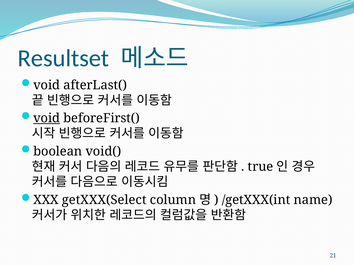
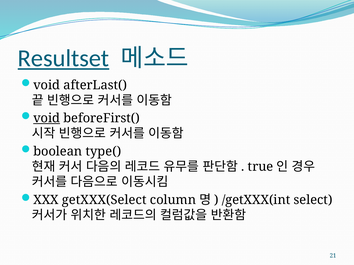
Resultset underline: none -> present (63, 58)
void(: void( -> type( (103, 152)
name: name -> select (313, 200)
